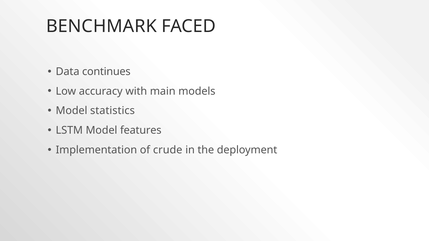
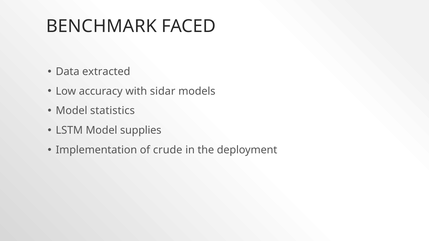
continues: continues -> extracted (106, 72)
main: main -> sidar (163, 91)
features: features -> supplies (141, 131)
